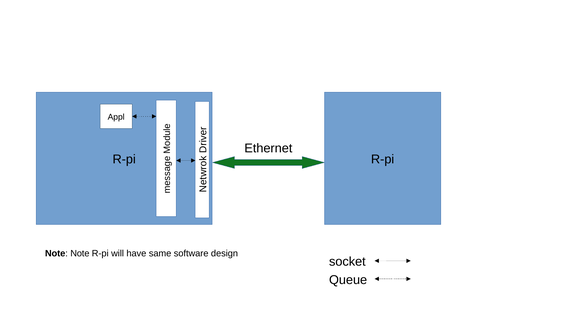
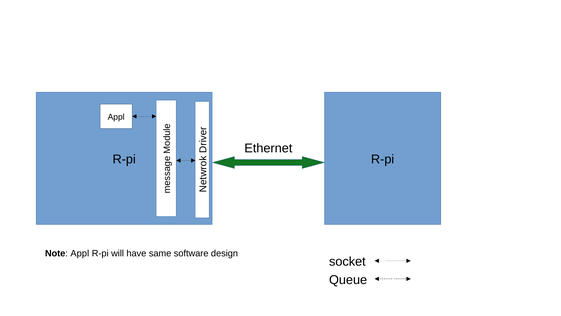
Note Note: Note -> Appl (80, 253)
